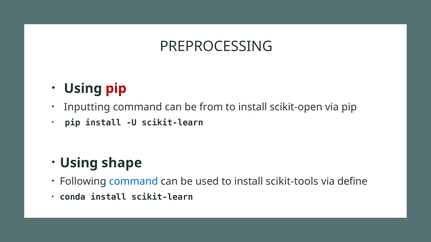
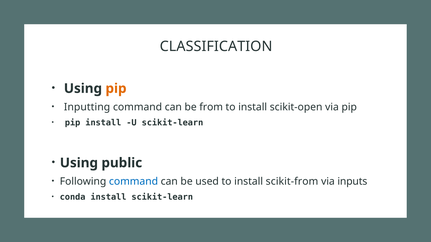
PREPROCESSING: PREPROCESSING -> CLASSIFICATION (216, 46)
pip colour: red -> orange (116, 89)
shape: shape -> public (122, 163)
scikit-tools: scikit-tools -> scikit-from (292, 182)
define: define -> inputs (352, 182)
